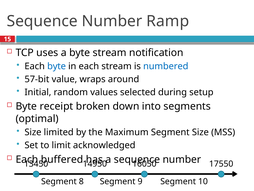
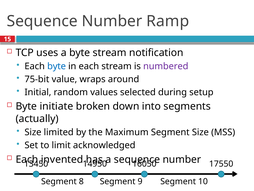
numbered colour: blue -> purple (166, 66)
57-bit: 57-bit -> 75-bit (37, 79)
receipt: receipt -> initiate (56, 106)
optimal: optimal -> actually (37, 118)
buffered: buffered -> invented (62, 159)
